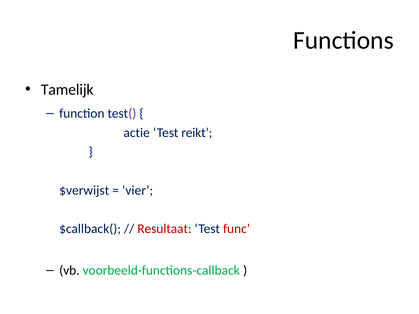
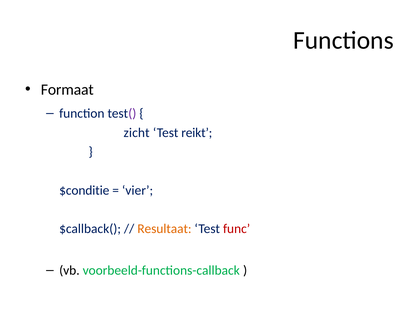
Tamelijk: Tamelijk -> Formaat (67, 90)
actie: actie -> zicht (137, 133)
$verwijst: $verwijst -> $conditie (84, 190)
Resultaat colour: red -> orange (164, 229)
